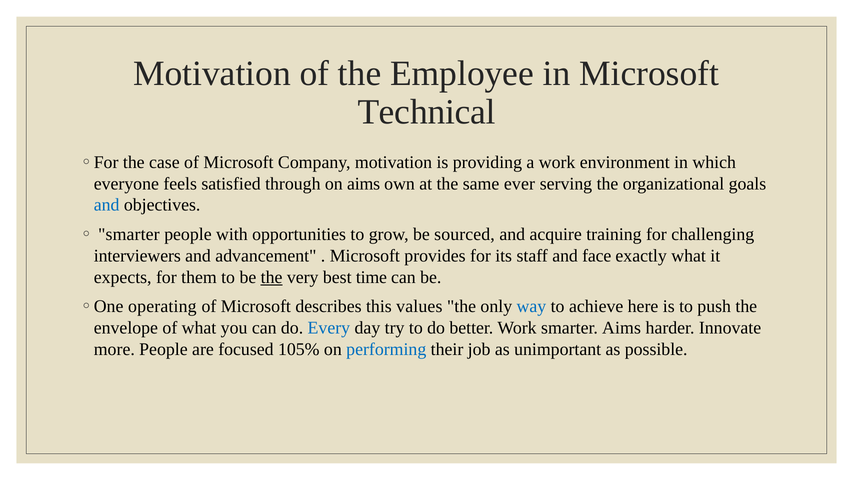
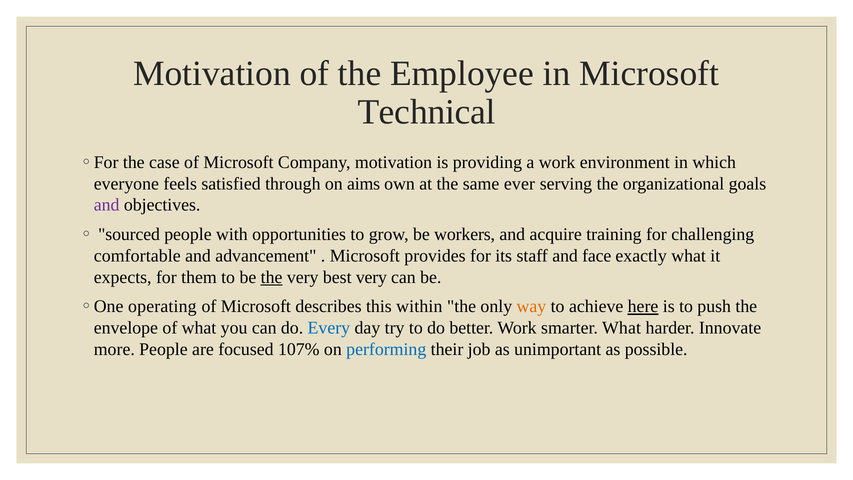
and colour: blue -> purple (107, 205)
smarter: smarter -> sourced (129, 234)
sourced: sourced -> workers (465, 234)
interviewers: interviewers -> comfortable (137, 256)
best time: time -> very (371, 277)
values: values -> within (419, 306)
way colour: blue -> orange (531, 306)
here underline: none -> present (643, 306)
smarter Aims: Aims -> What (622, 328)
105%: 105% -> 107% (299, 349)
